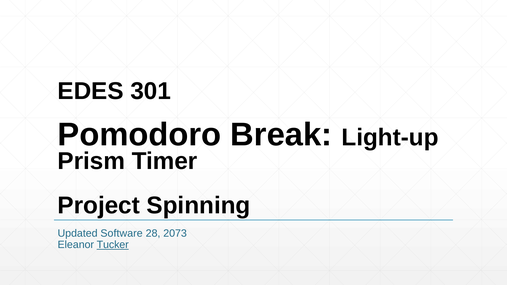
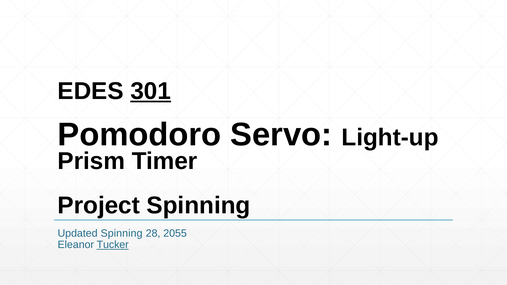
301 underline: none -> present (151, 91)
Break: Break -> Servo (281, 135)
Updated Software: Software -> Spinning (122, 233)
2073: 2073 -> 2055 (175, 233)
